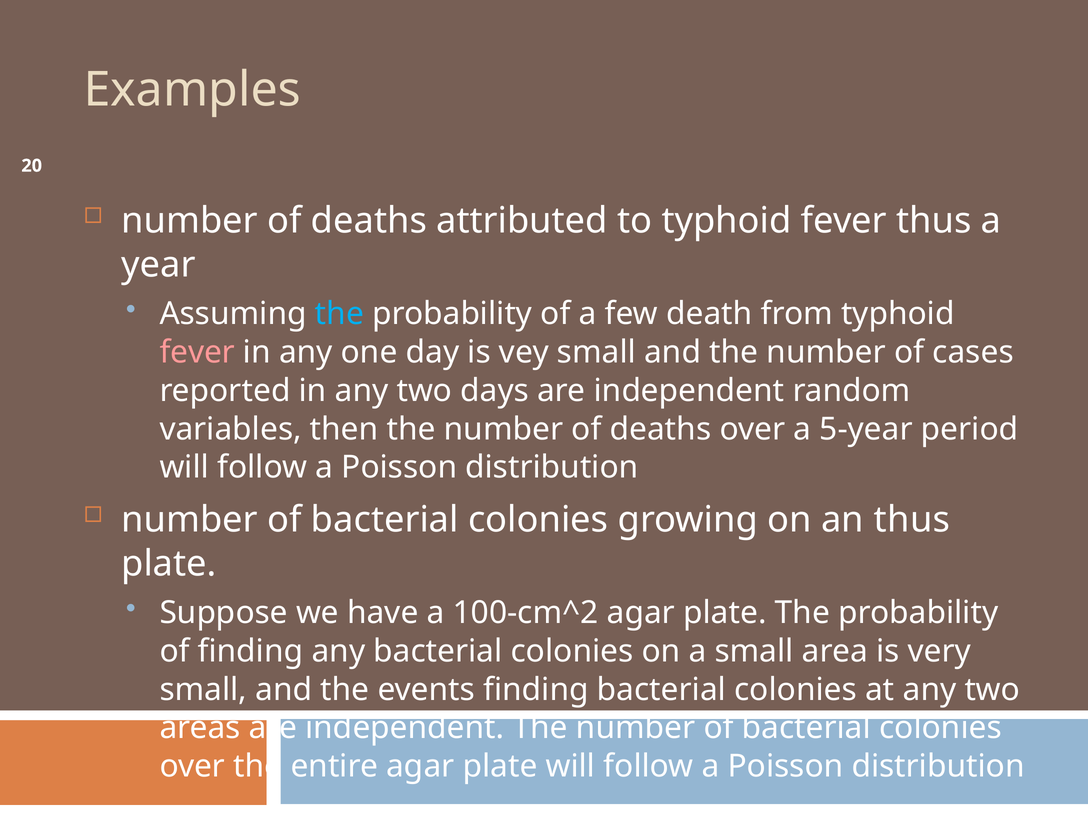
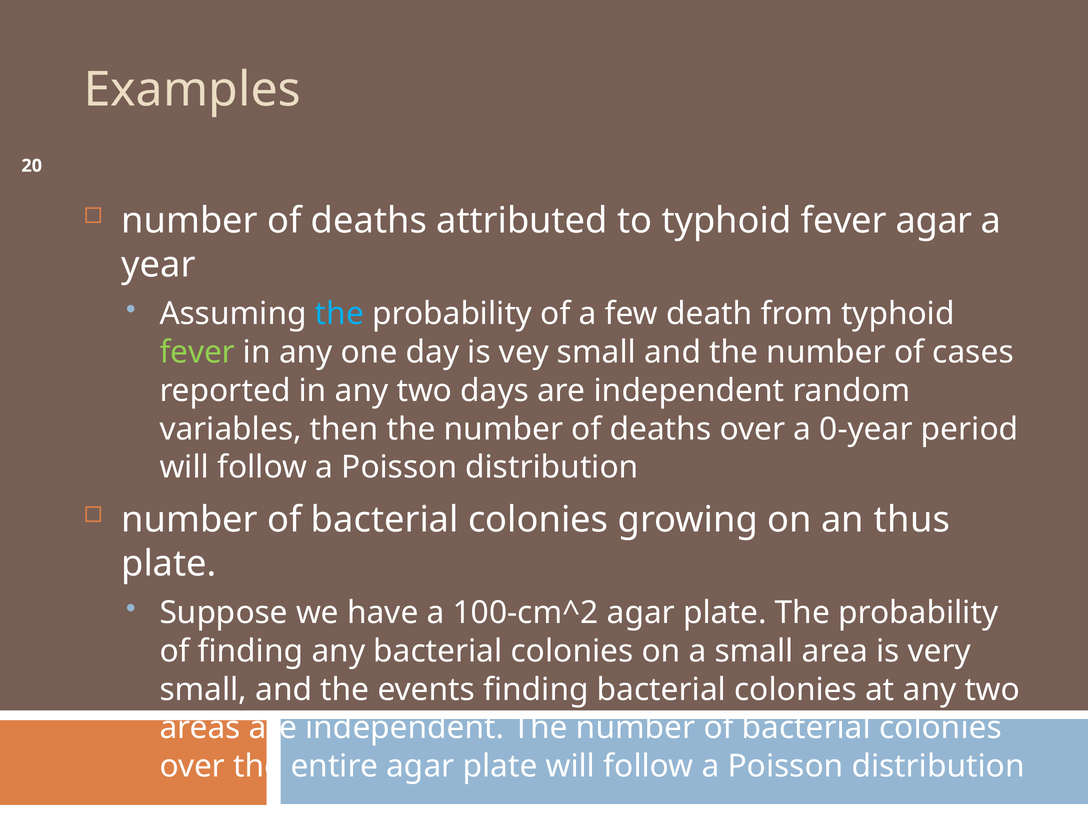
fever thus: thus -> agar (934, 221)
fever colour: pink -> light green (197, 352)
5-year: 5-year -> 0-year (866, 429)
